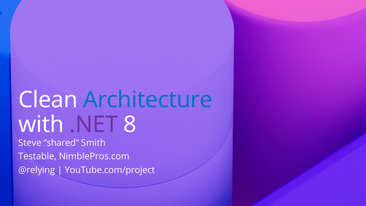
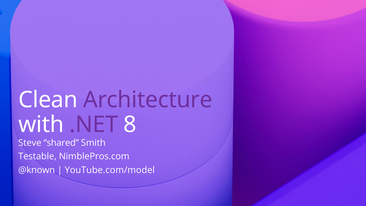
Architecture colour: blue -> purple (148, 100)
@relying: @relying -> @known (37, 170)
YouTube.com/project: YouTube.com/project -> YouTube.com/model (110, 170)
